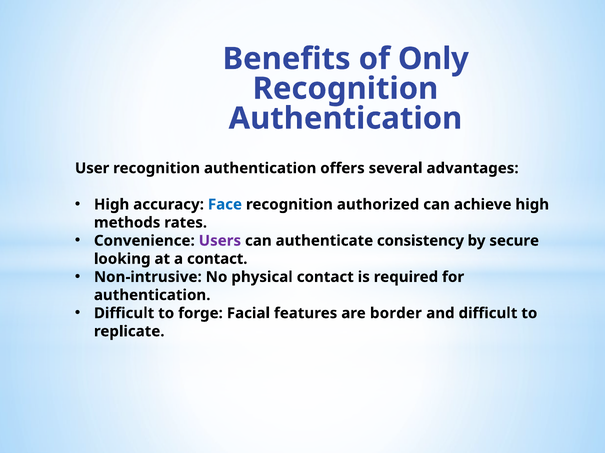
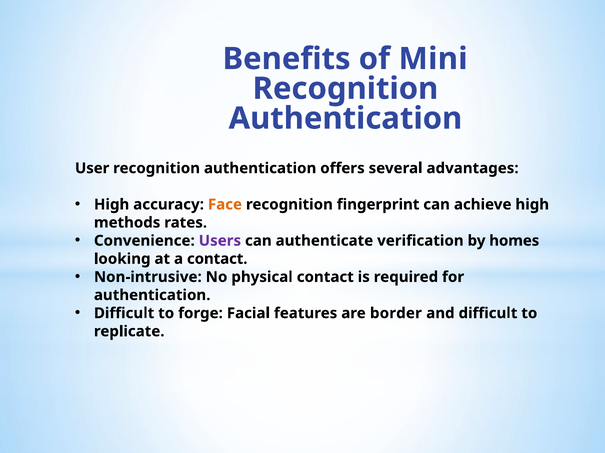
Only: Only -> Mini (433, 59)
Face colour: blue -> orange (225, 205)
authorized: authorized -> fingerprint (378, 205)
consistency: consistency -> verification (420, 241)
secure: secure -> homes (514, 241)
